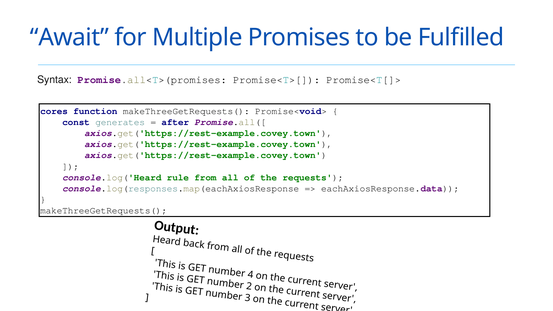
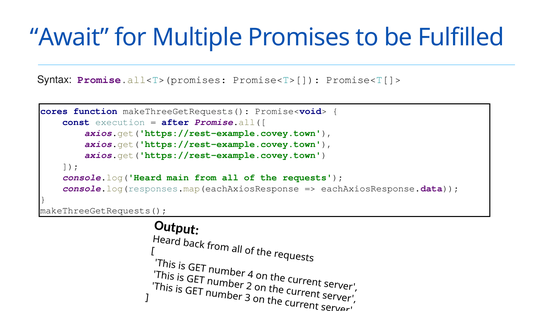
generates: generates -> execution (120, 122)
rule: rule -> main (178, 177)
